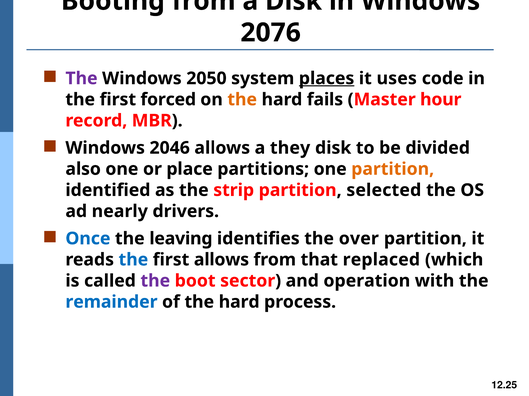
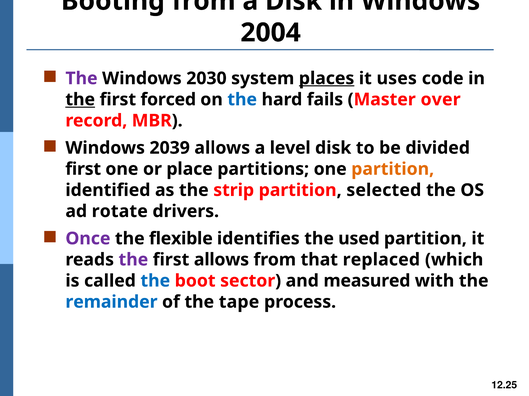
2076: 2076 -> 2004 (271, 33)
2050: 2050 -> 2030 (206, 79)
the underline: none -> present (80, 100)
the colour: orange -> blue (242, 100)
hour: hour -> over (441, 100)
2046: 2046 -> 2039 (170, 148)
they: they -> level (290, 148)
also: also -> first (83, 169)
nearly: nearly -> rotate (120, 212)
Once colour: blue -> purple (88, 239)
leaving: leaving -> flexible (181, 239)
over: over -> used (359, 239)
the colour: blue -> purple (133, 260)
the colour: purple -> blue (155, 281)
operation: operation -> measured (367, 281)
of the hard: hard -> tape (239, 302)
